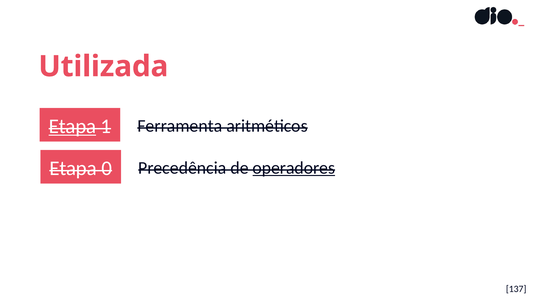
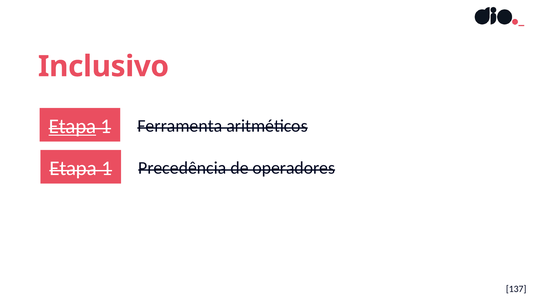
Utilizada: Utilizada -> Inclusivo (103, 67)
0: 0 -> 1 (107, 168)
operadores underline: present -> none (294, 168)
